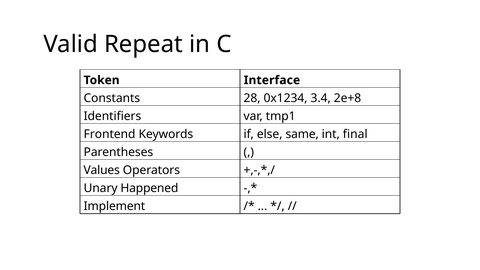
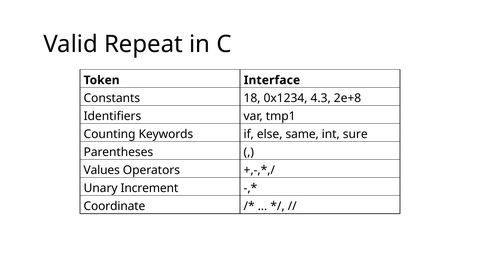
28: 28 -> 18 (252, 98)
3.4: 3.4 -> 4.3 (321, 98)
Frontend: Frontend -> Counting (110, 134)
final: final -> sure (355, 134)
Happened: Happened -> Increment (149, 188)
Implement: Implement -> Coordinate (114, 206)
